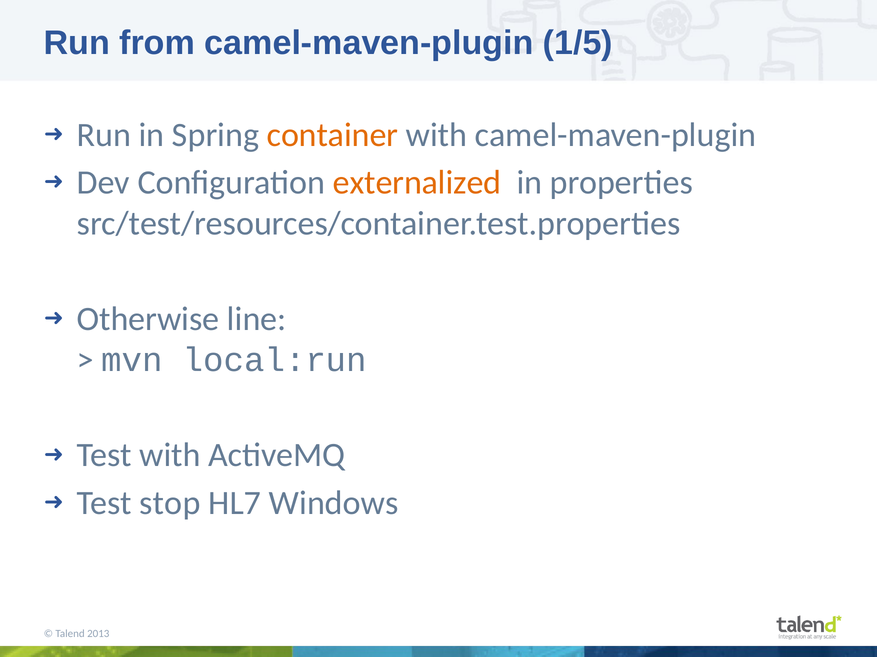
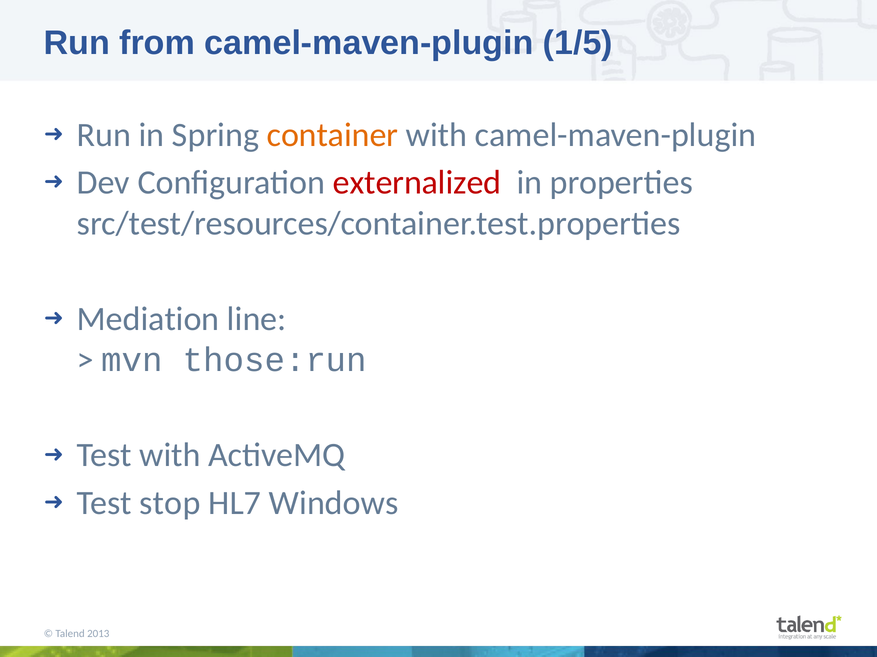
externalized colour: orange -> red (417, 183)
Otherwise: Otherwise -> Mediation (148, 319)
local:run: local:run -> those:run (275, 360)
